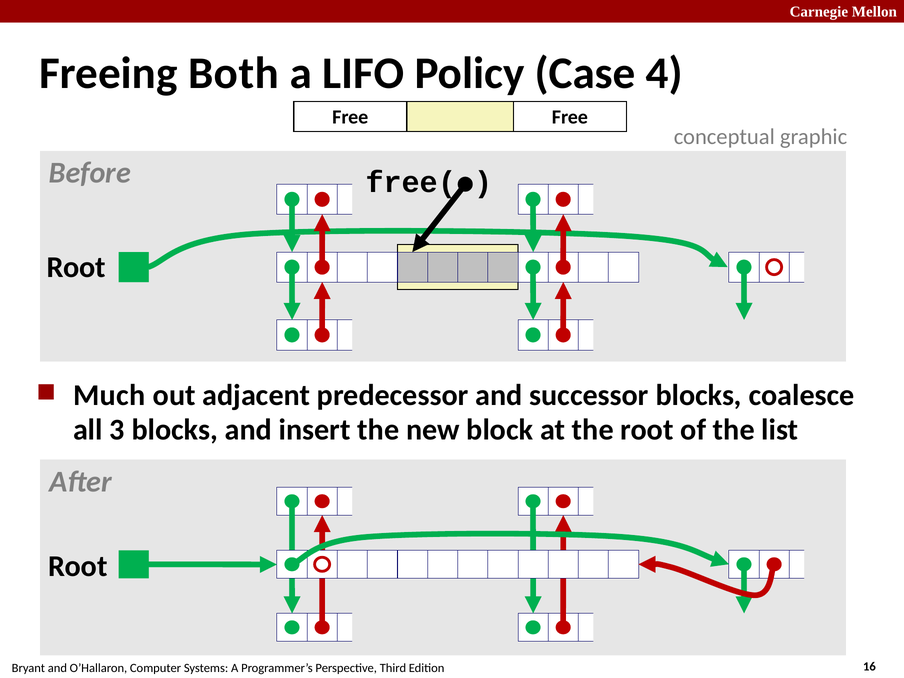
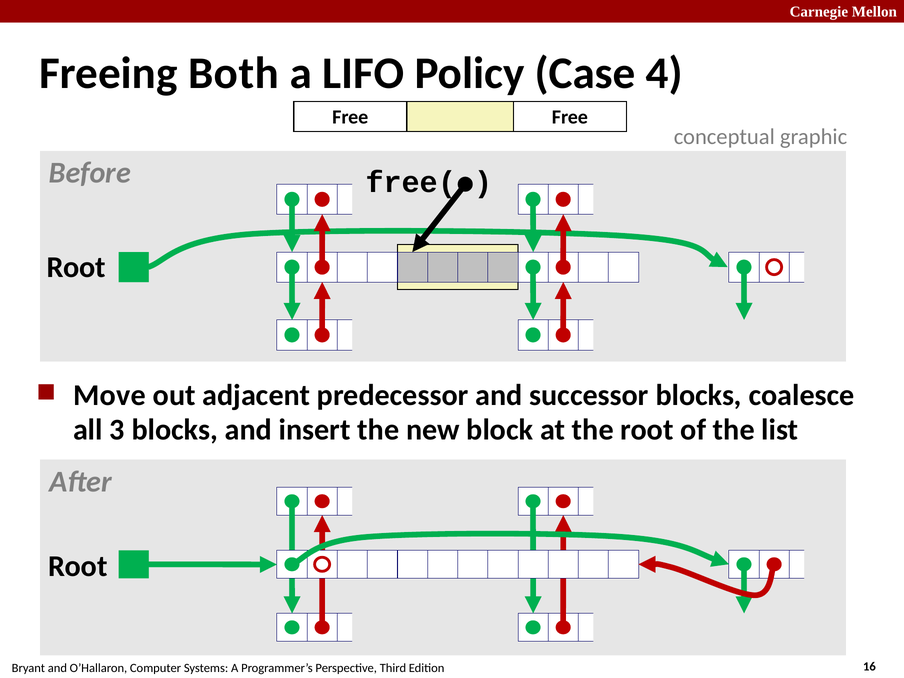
Much: Much -> Move (109, 396)
